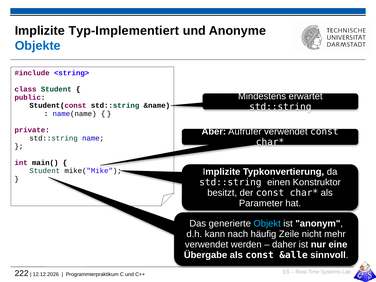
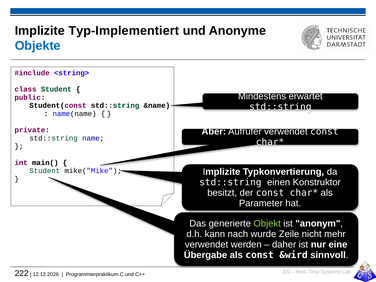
Objekt colour: light blue -> light green (267, 223)
häufig: häufig -> wurde (263, 234)
&alle: &alle -> &wird (294, 255)
